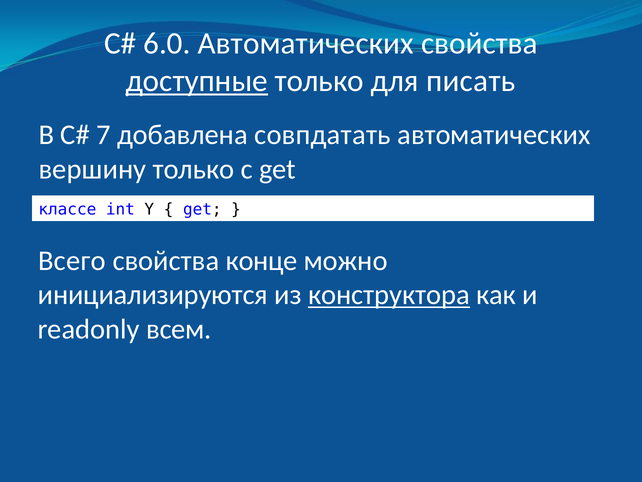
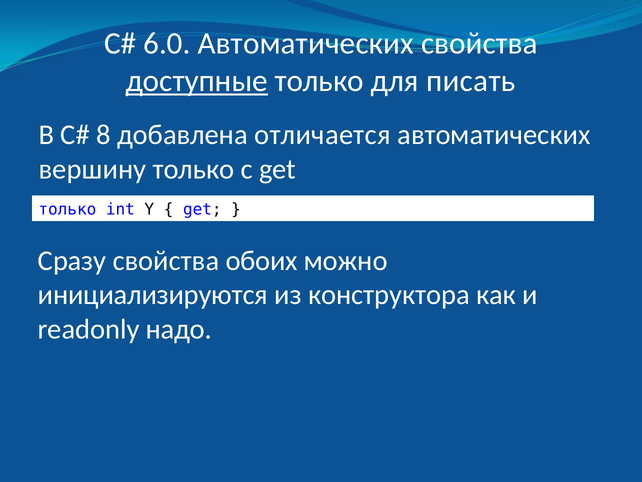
7: 7 -> 8 (103, 135)
совпдатать: совпдатать -> отличается (322, 135)
классе: классе -> только (67, 209)
Всего: Всего -> Сразу (72, 260)
конце: конце -> обоих (262, 260)
конструктора underline: present -> none (389, 295)
всем: всем -> надо (179, 329)
